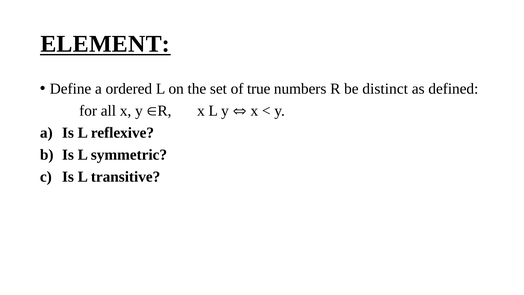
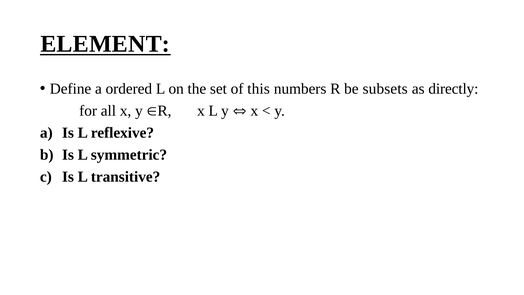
true: true -> this (259, 89)
distinct: distinct -> subsets (385, 89)
defined: defined -> directly (453, 89)
